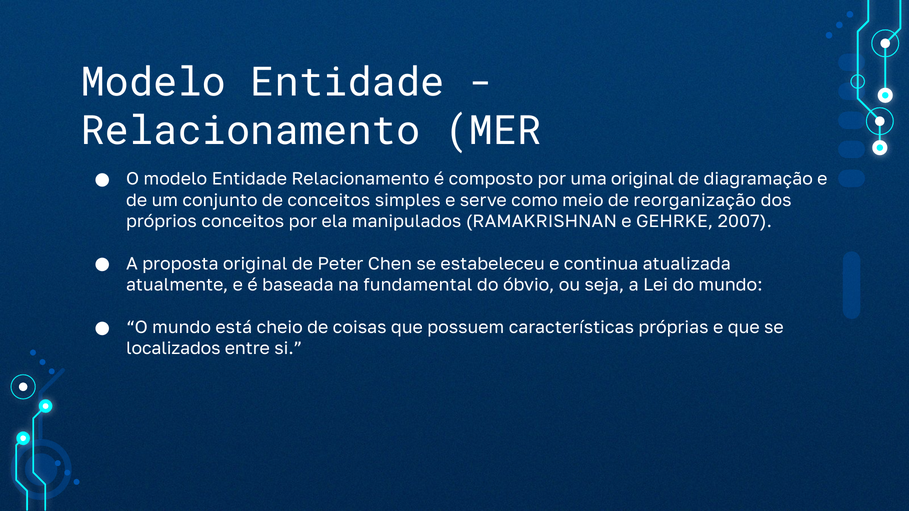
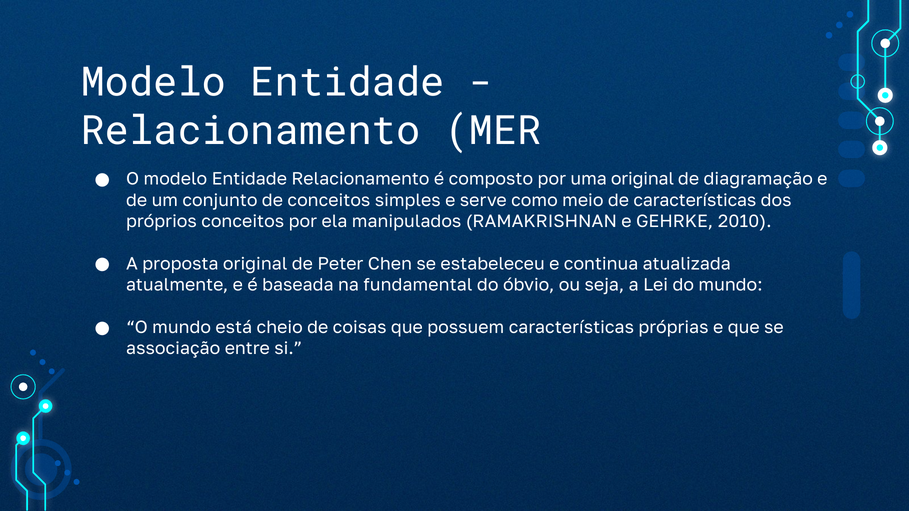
de reorganização: reorganização -> características (695, 200)
2007: 2007 -> 2010 (745, 222)
localizados: localizados -> associação (173, 349)
